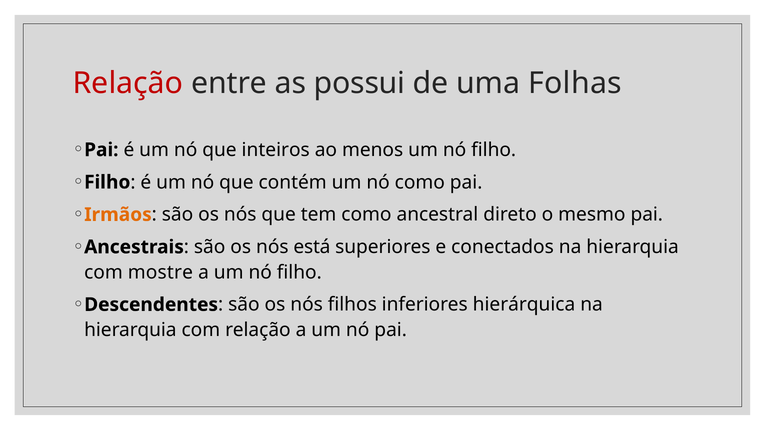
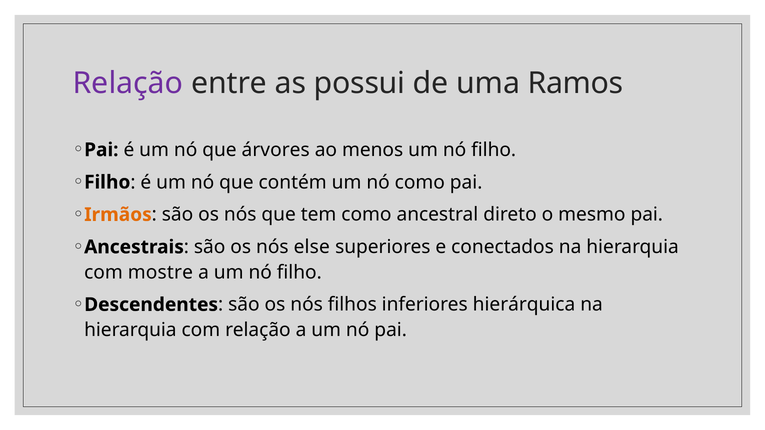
Relação colour: red -> purple (128, 83)
Folhas: Folhas -> Ramos (575, 83)
inteiros: inteiros -> árvores (276, 150)
está: está -> else (312, 247)
